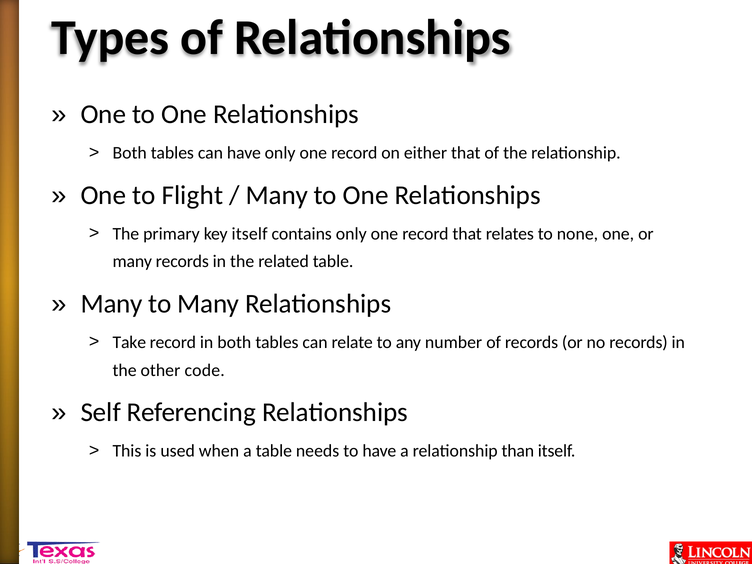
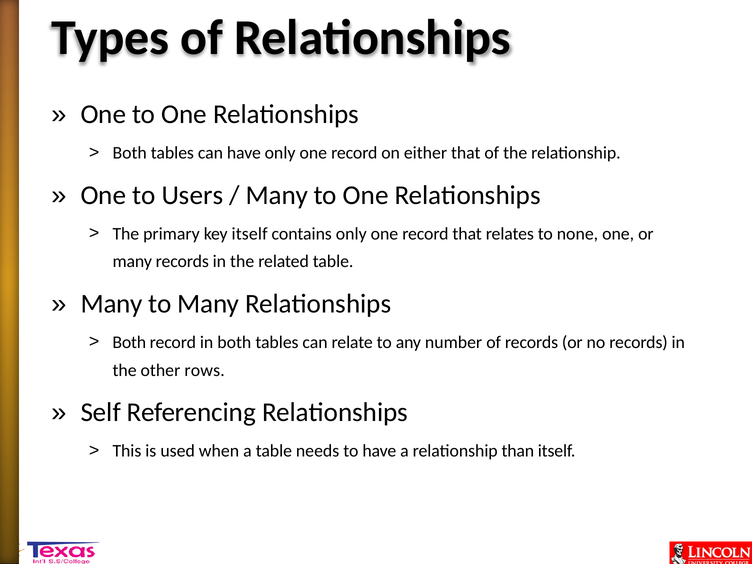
Flight: Flight -> Users (192, 195)
Take: Take -> Both (129, 342)
code: code -> rows (205, 370)
